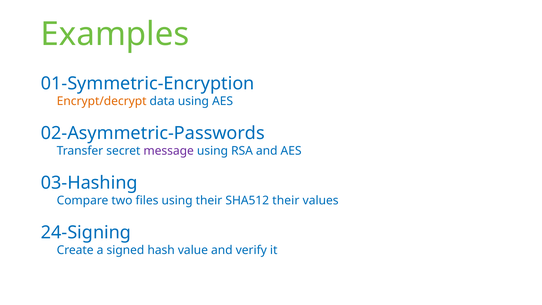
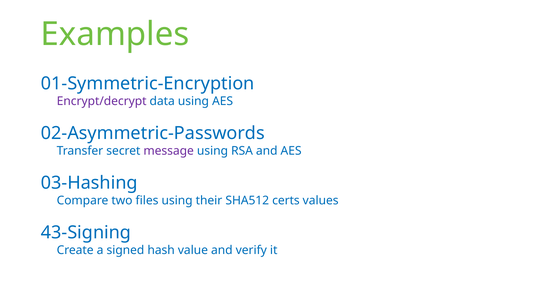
Encrypt/decrypt colour: orange -> purple (102, 101)
SHA512 their: their -> certs (286, 200)
24-Signing: 24-Signing -> 43-Signing (86, 232)
